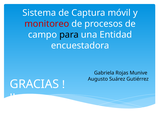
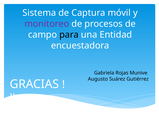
monitoreo colour: red -> purple (47, 24)
